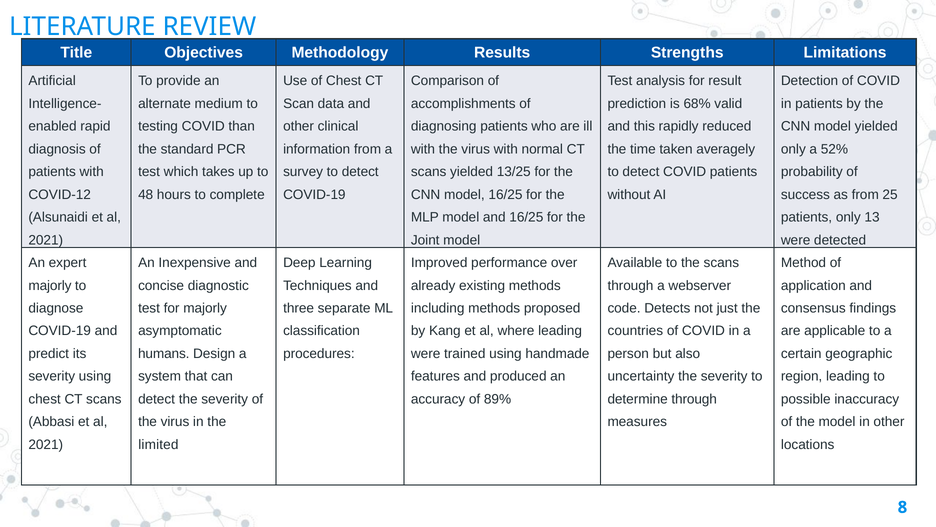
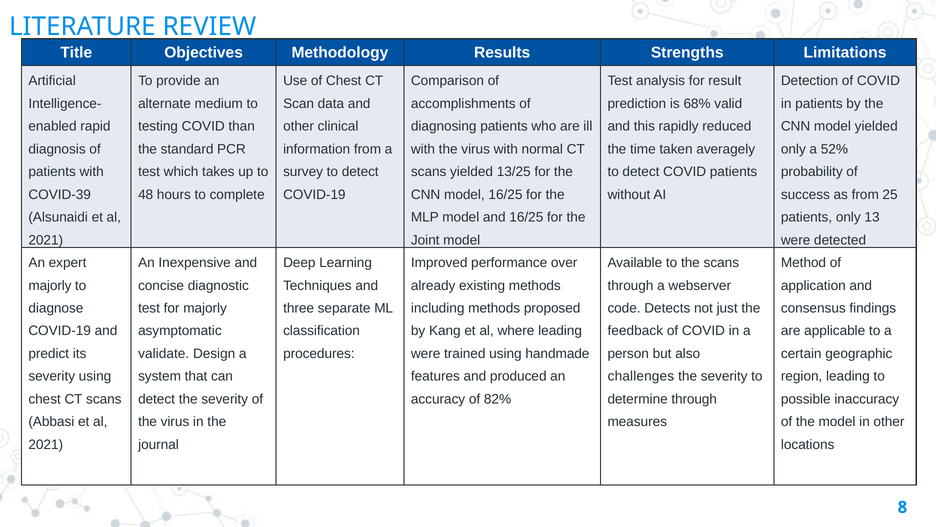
COVID-12: COVID-12 -> COVID-39 (60, 194)
countries: countries -> feedback (635, 331)
humans: humans -> validate (164, 353)
uncertainty: uncertainty -> challenges (641, 376)
89%: 89% -> 82% (498, 399)
limited: limited -> journal (158, 444)
